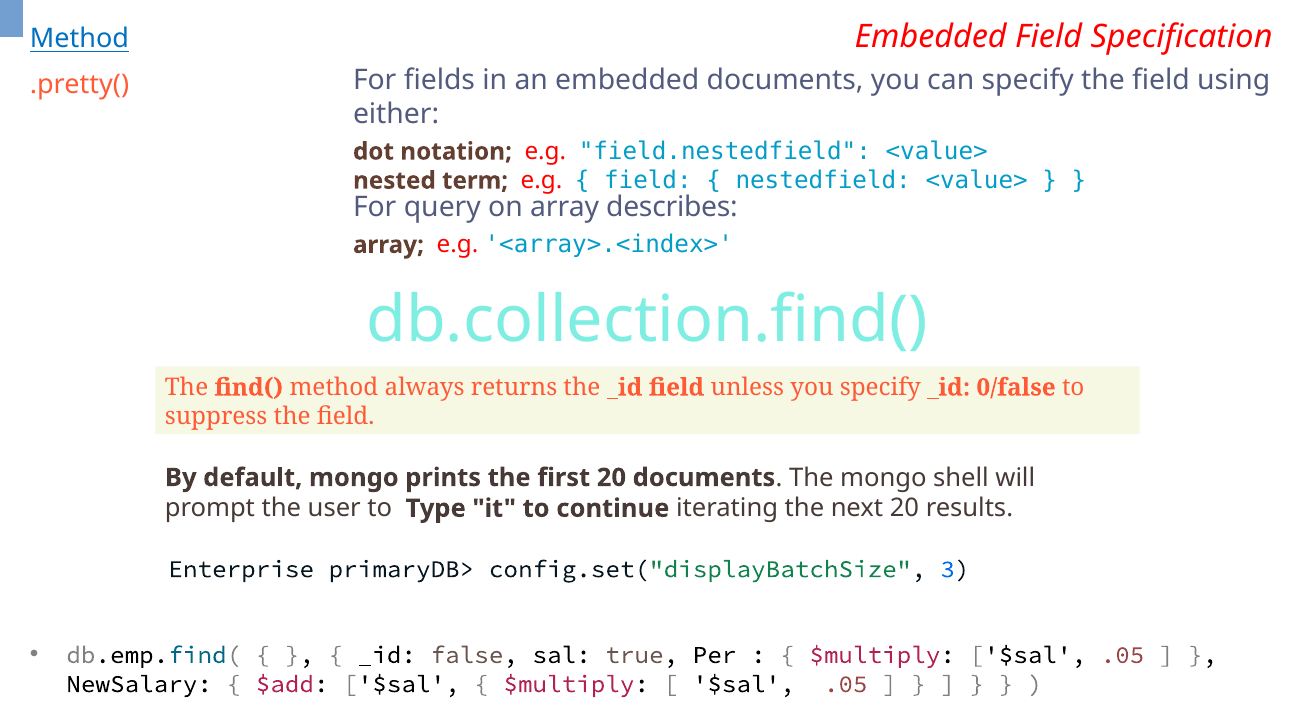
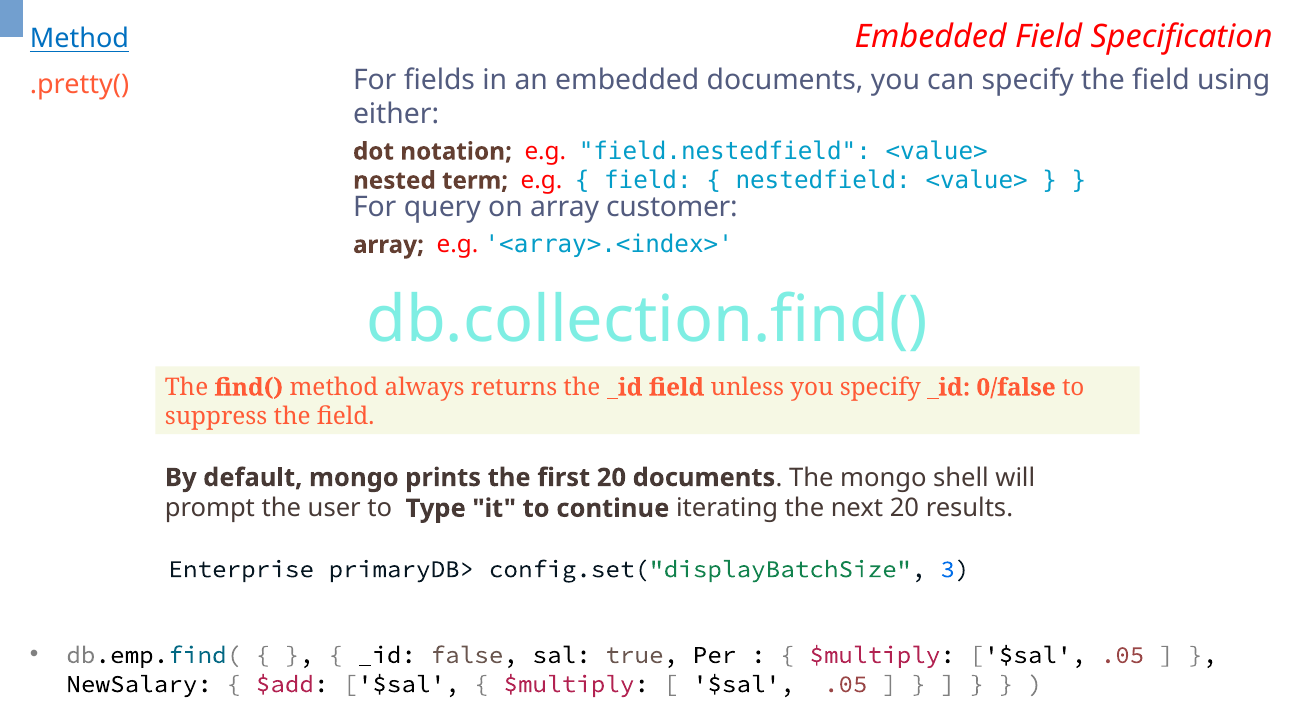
describes: describes -> customer (672, 207)
